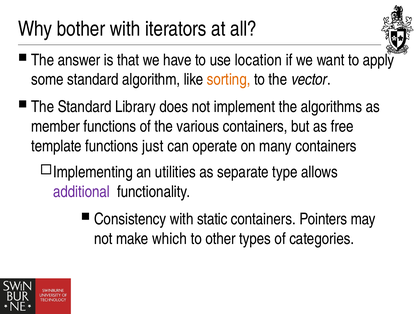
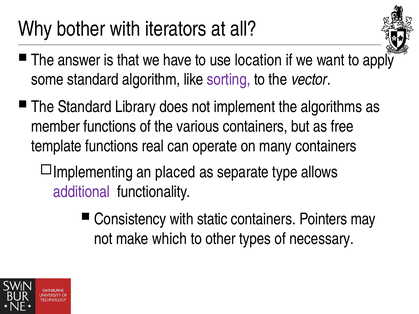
sorting colour: orange -> purple (229, 80)
just: just -> real (153, 146)
utilities: utilities -> placed (175, 172)
categories: categories -> necessary (322, 239)
